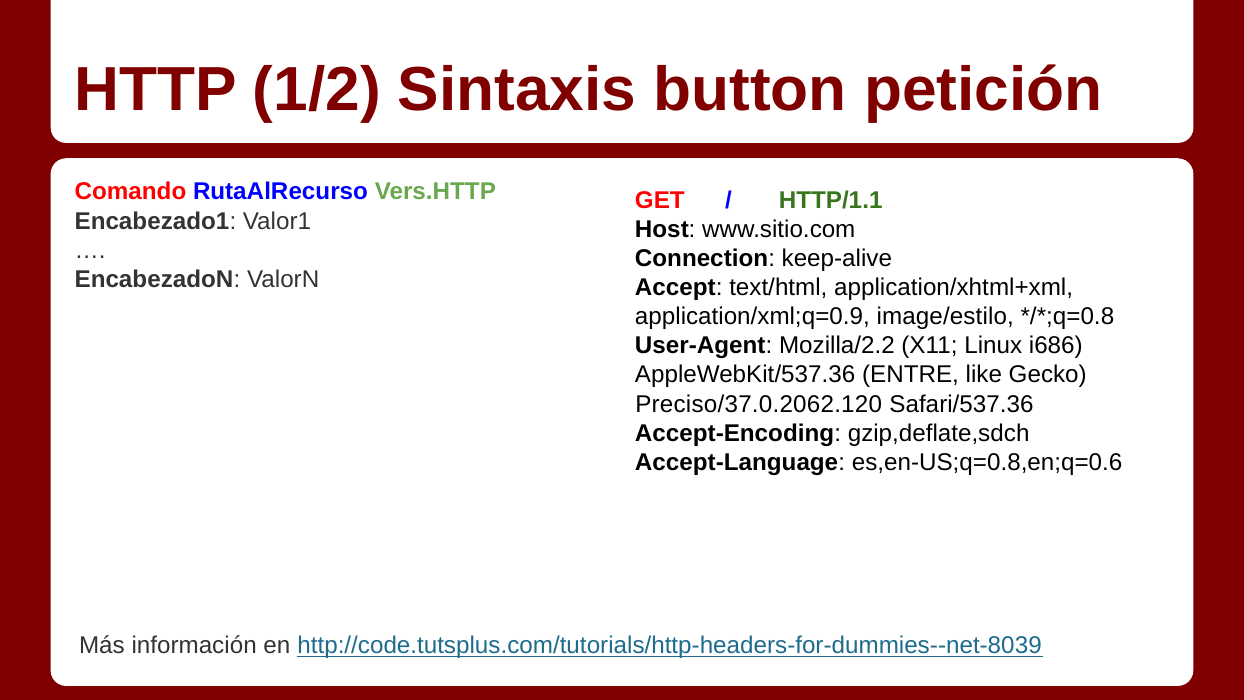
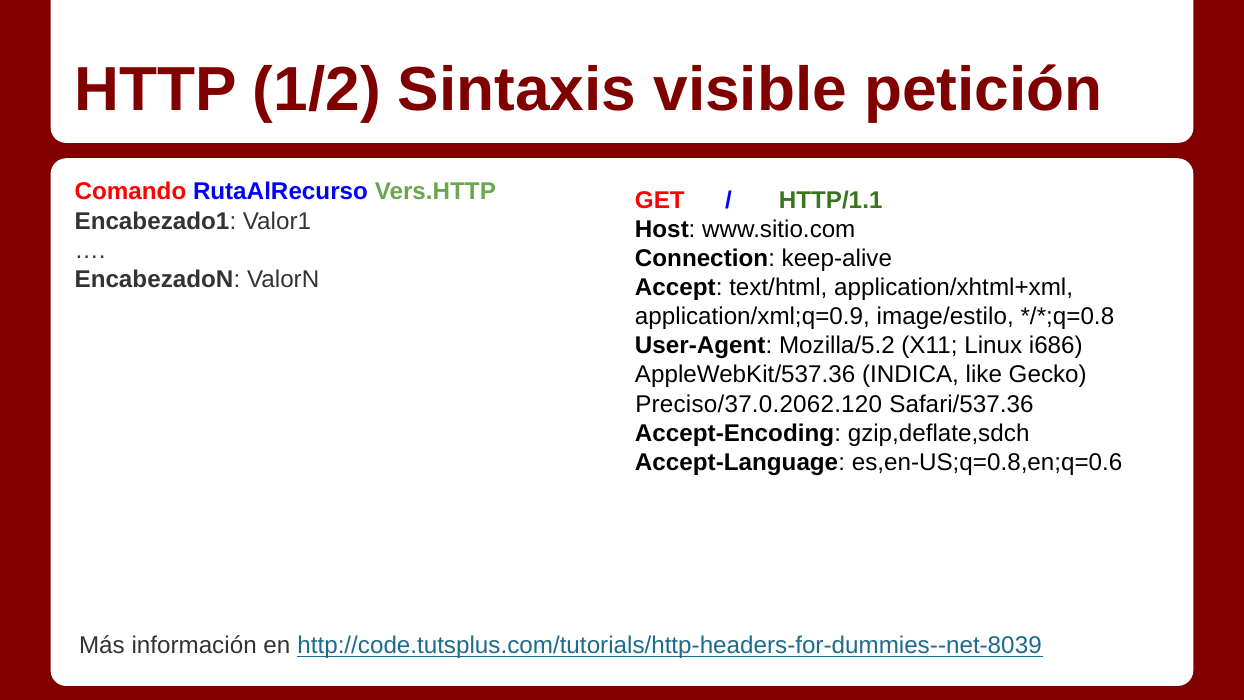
button: button -> visible (750, 90)
Mozilla/2.2: Mozilla/2.2 -> Mozilla/5.2 (837, 346)
ENTRE: ENTRE -> INDICA (910, 375)
